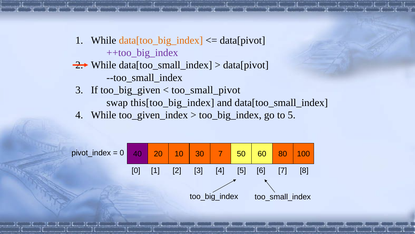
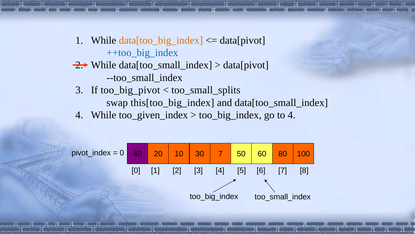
++too_big_index colour: purple -> blue (142, 53)
too_big_given: too_big_given -> too_big_pivot (130, 90)
too_small_pivot: too_small_pivot -> too_small_splits (206, 90)
to 5: 5 -> 4 (292, 115)
